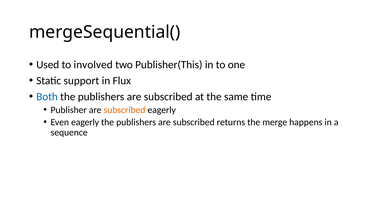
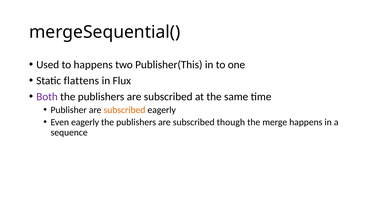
to involved: involved -> happens (93, 65)
support: support -> flattens (81, 81)
Both colour: blue -> purple (47, 97)
returns: returns -> though (231, 122)
